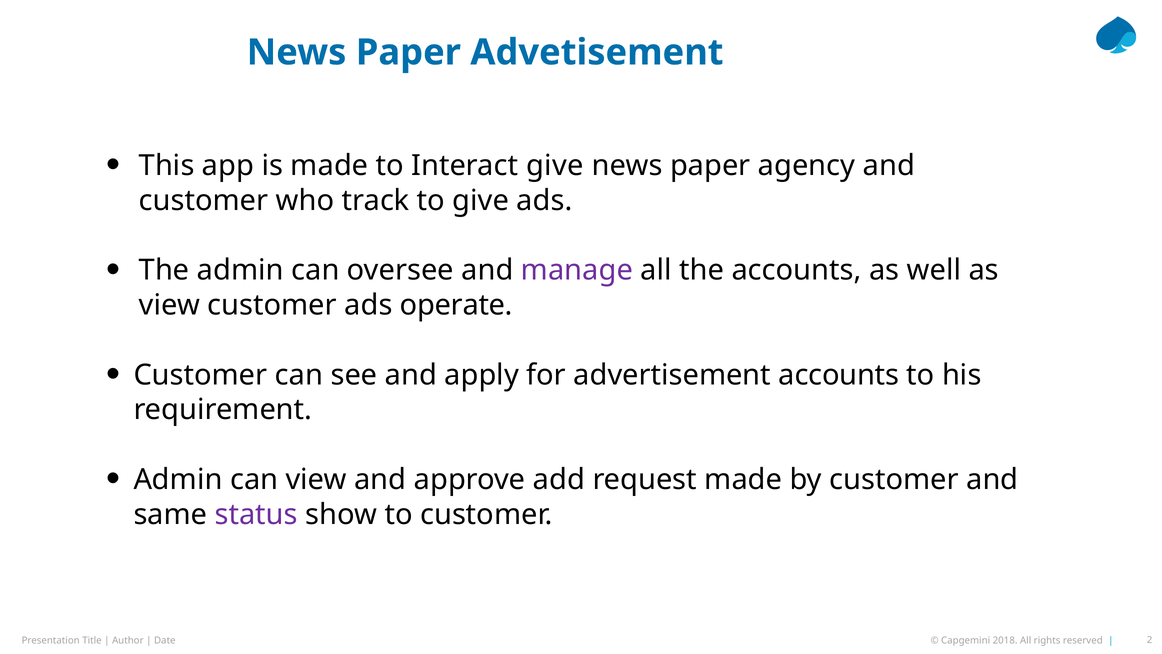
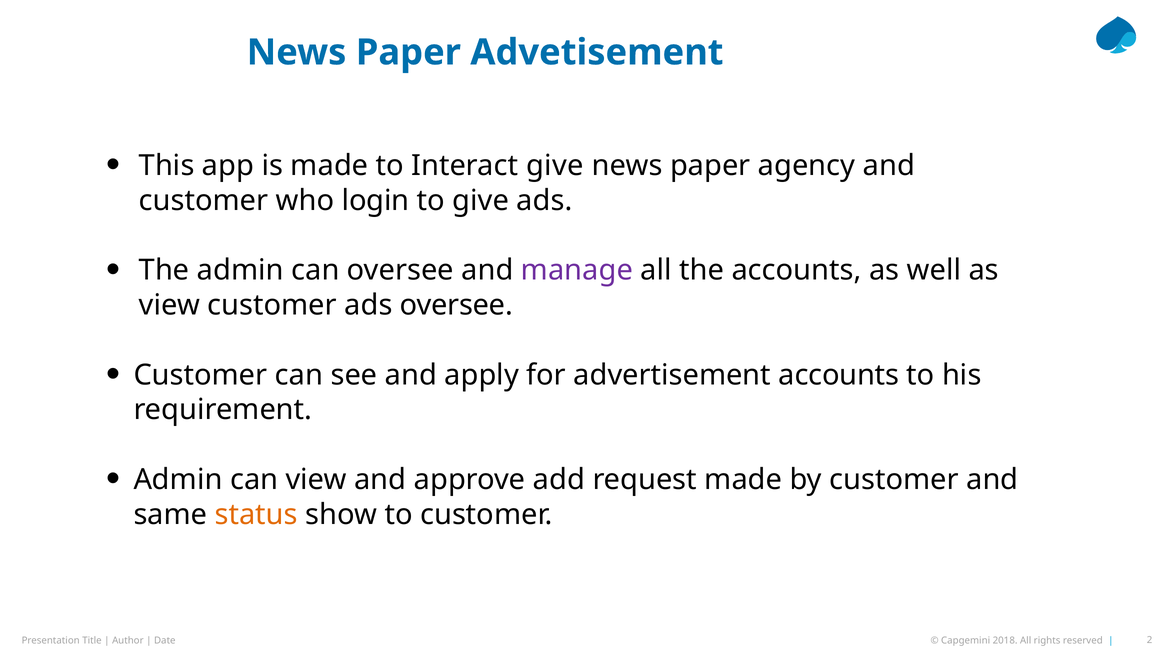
track: track -> login (376, 200)
ads operate: operate -> oversee (456, 305)
status colour: purple -> orange (256, 514)
